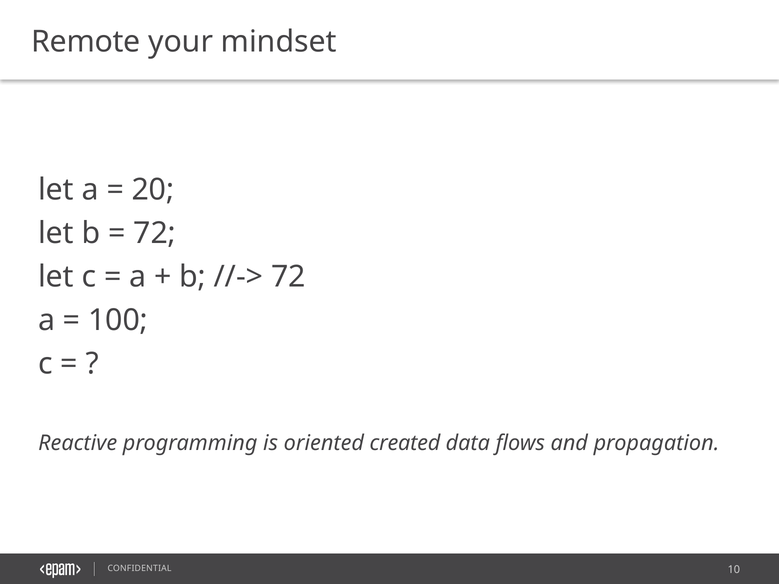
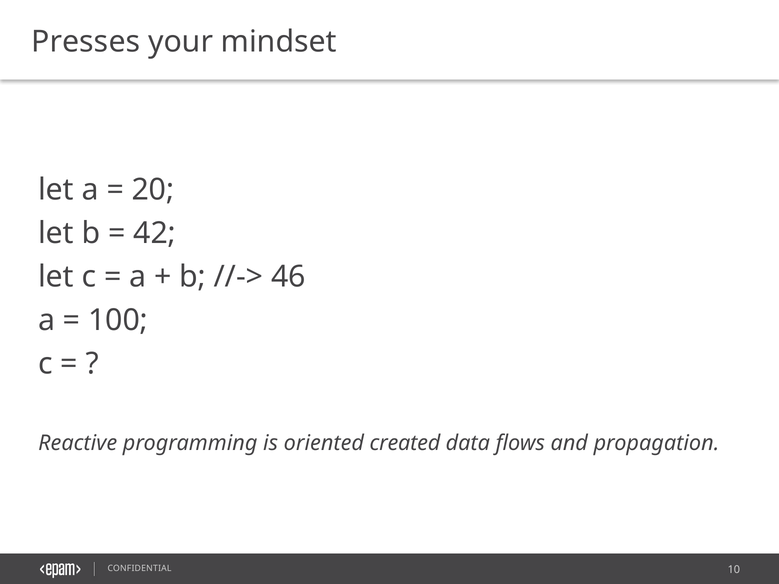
Remote: Remote -> Presses (86, 42)
72: 72 -> 42 (155, 233)
72: 72 -> 46 (288, 277)
